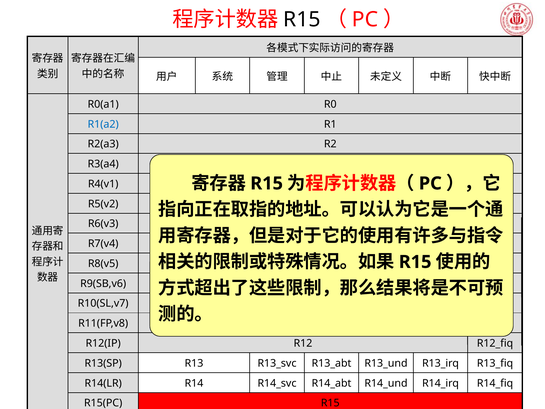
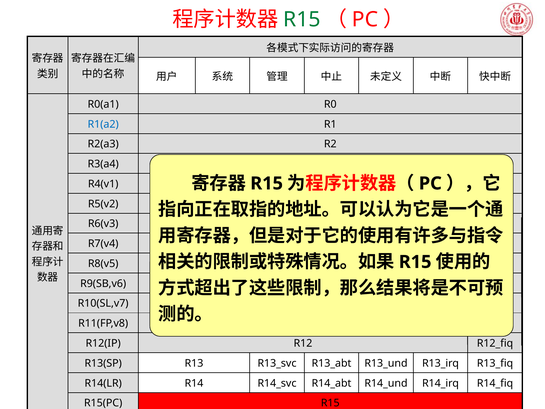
R15 colour: black -> green (302, 20)
